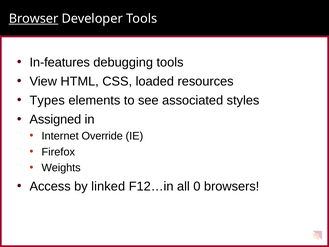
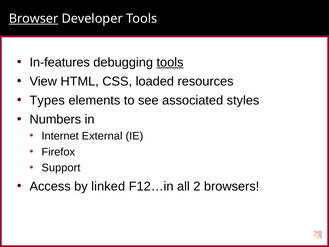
tools underline: none -> present (170, 62)
Assigned: Assigned -> Numbers (55, 119)
Override: Override -> External (102, 136)
Weights: Weights -> Support (61, 168)
0: 0 -> 2 (197, 186)
